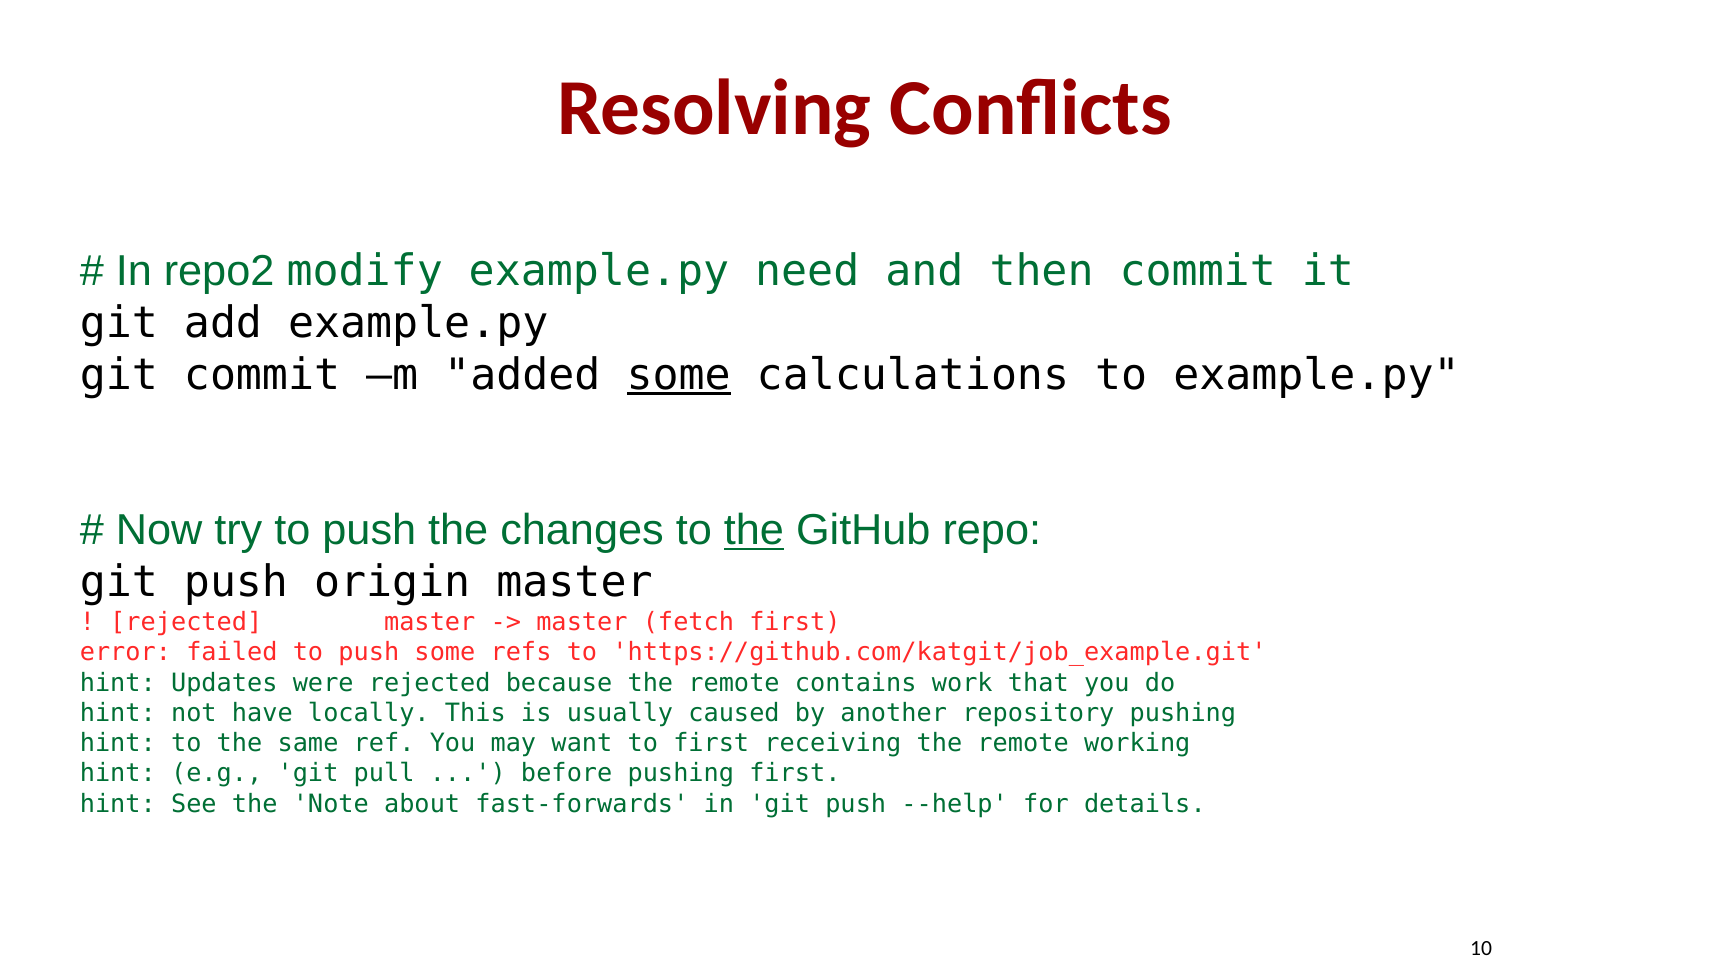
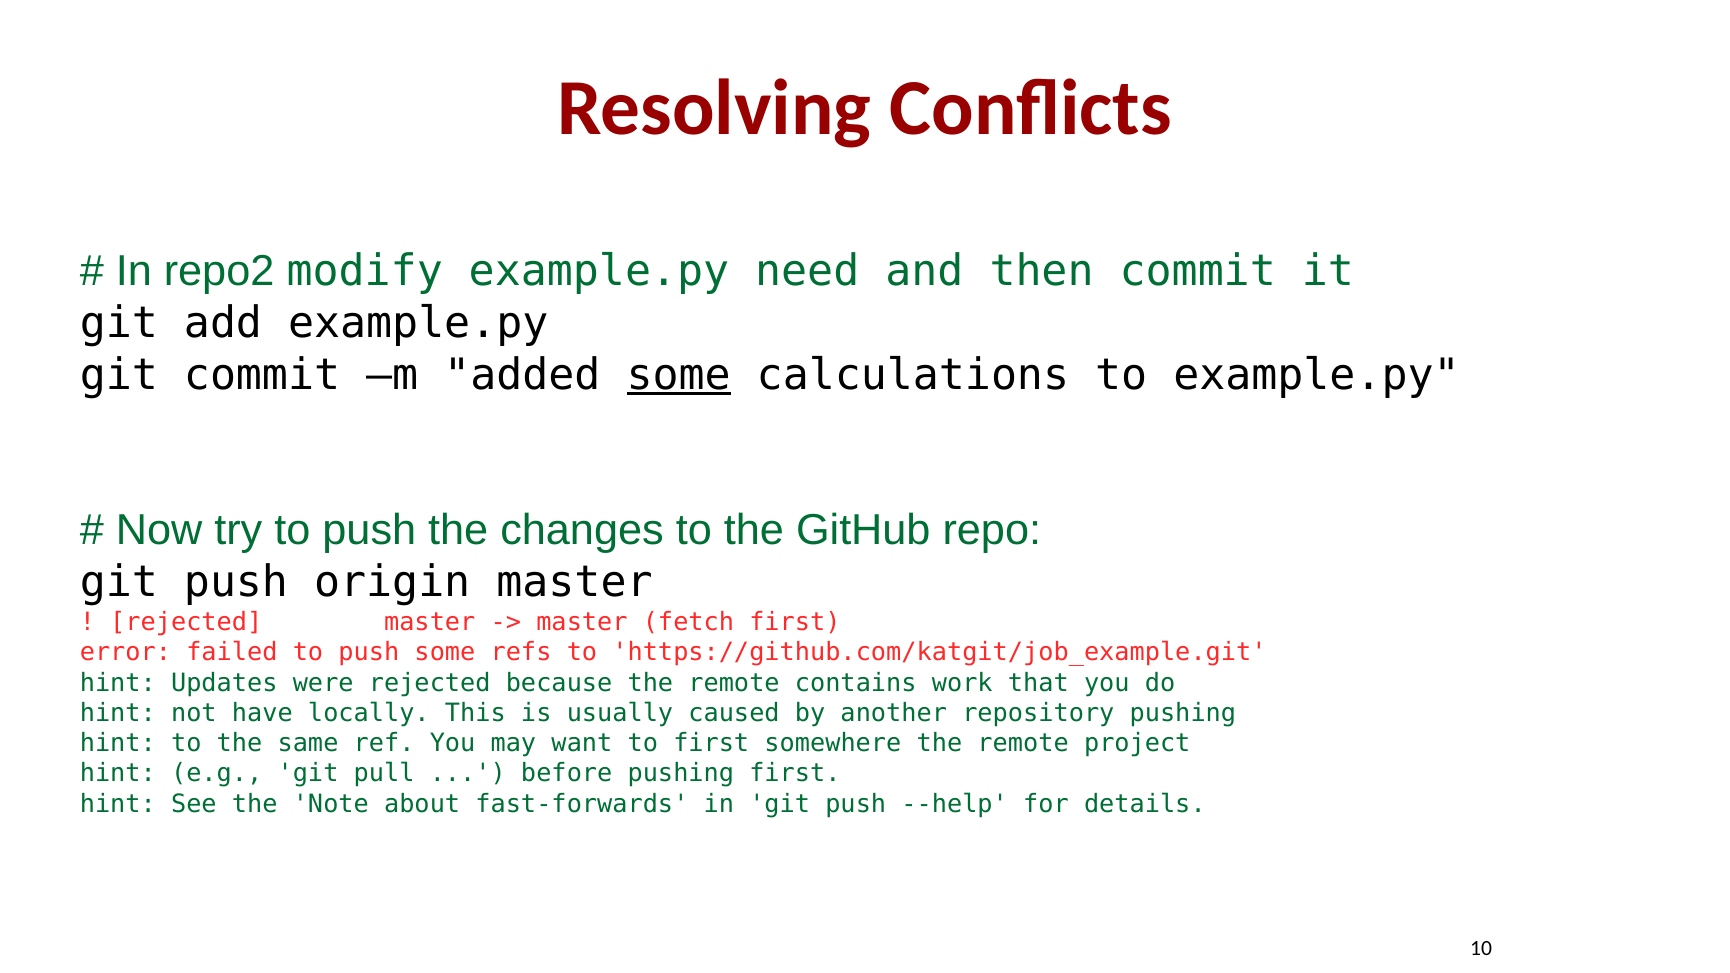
the underline: present -> none (754, 531)
receiving: receiving -> somewhere (833, 743)
working: working -> project (1137, 743)
